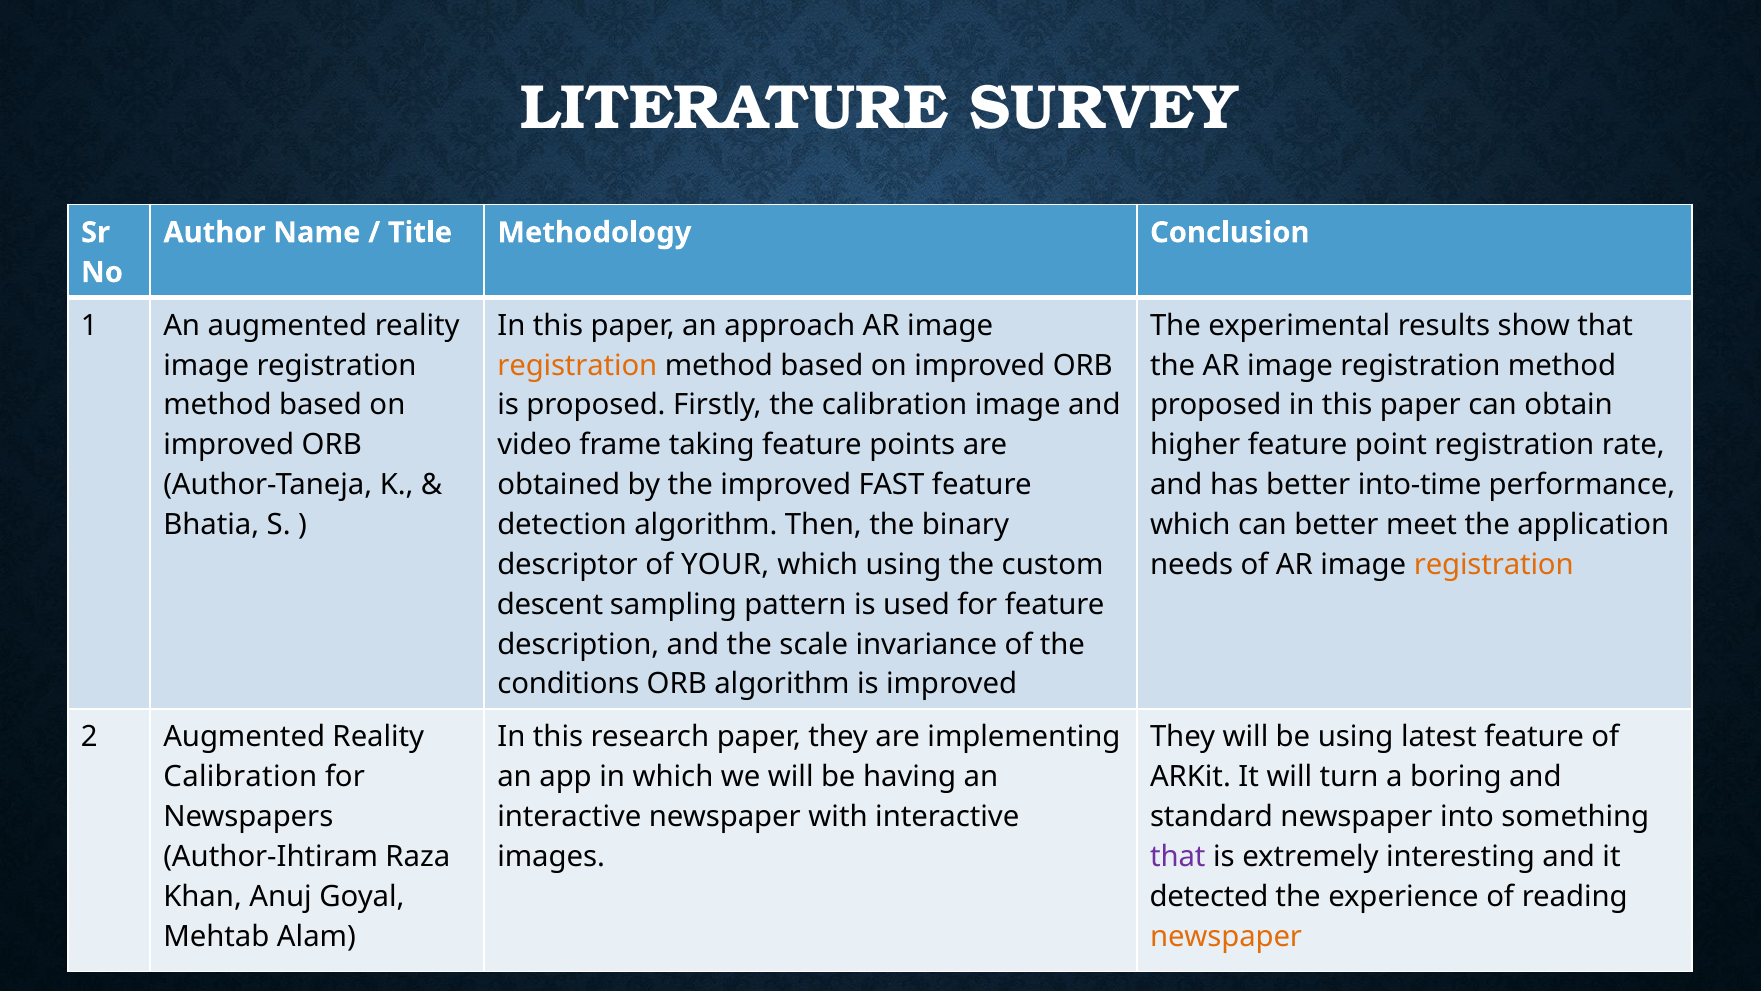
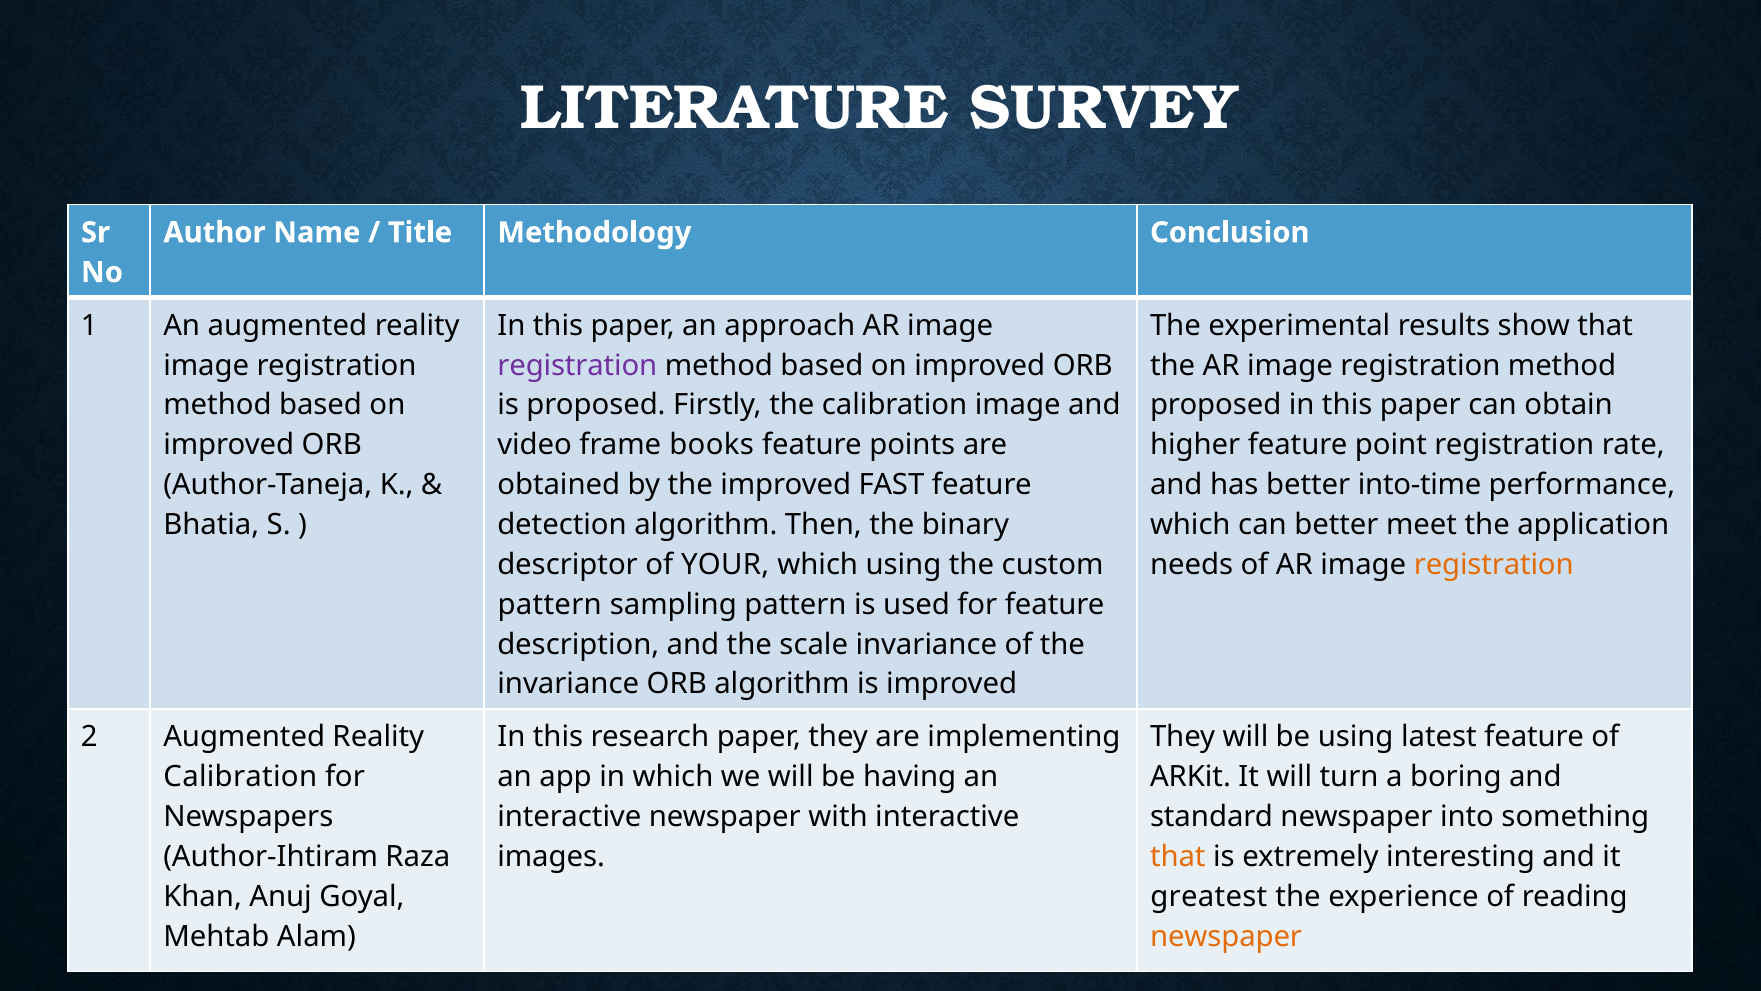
registration colour: orange -> purple (577, 365)
taking: taking -> books (712, 445)
descent: descent -> pattern (550, 604)
conditions: conditions -> invariance (568, 684)
that colour: purple -> orange (1178, 856)
detected: detected -> greatest (1209, 896)
